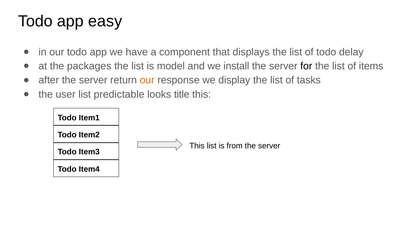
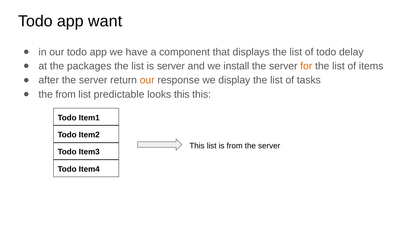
easy: easy -> want (105, 21)
is model: model -> server (171, 66)
for colour: black -> orange (306, 66)
the user: user -> from (66, 94)
looks title: title -> this (182, 94)
